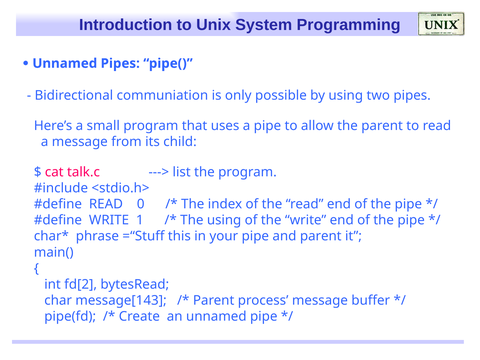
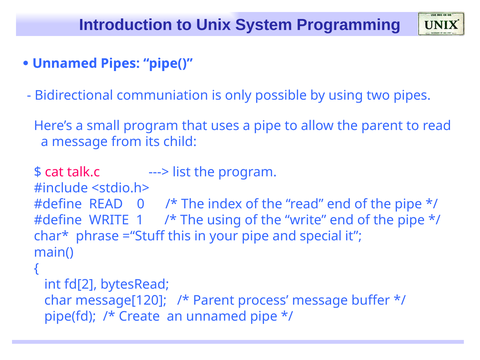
and parent: parent -> special (321, 236)
message[143: message[143 -> message[120 (121, 300)
